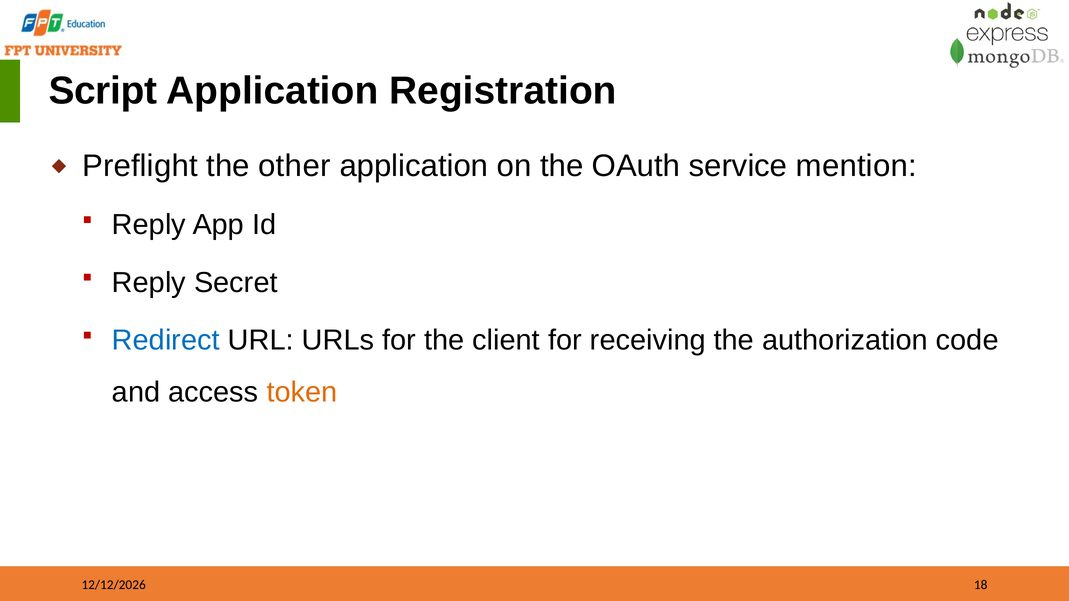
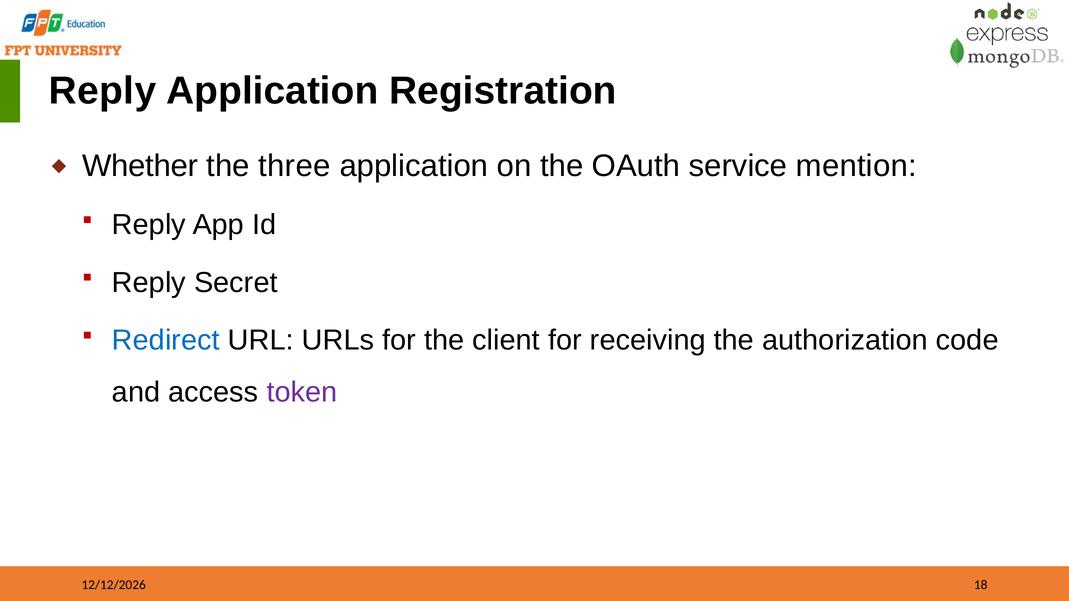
Script: Script -> Reply (102, 91)
Preflight: Preflight -> Whether (140, 166)
other: other -> three (294, 166)
token colour: orange -> purple (302, 392)
